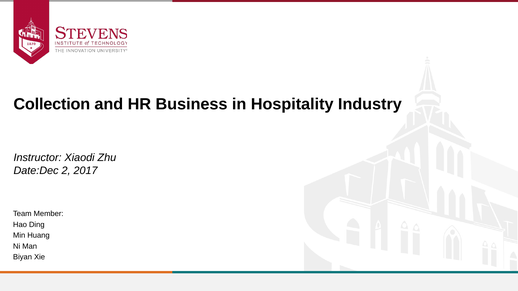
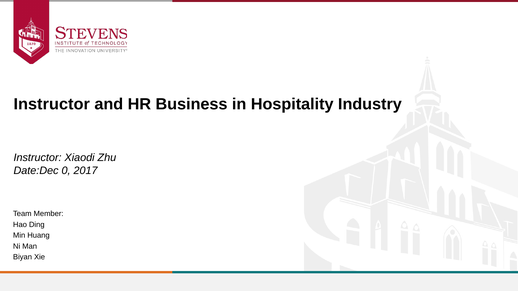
Collection: Collection -> Instructor (52, 104)
2: 2 -> 0 (66, 171)
